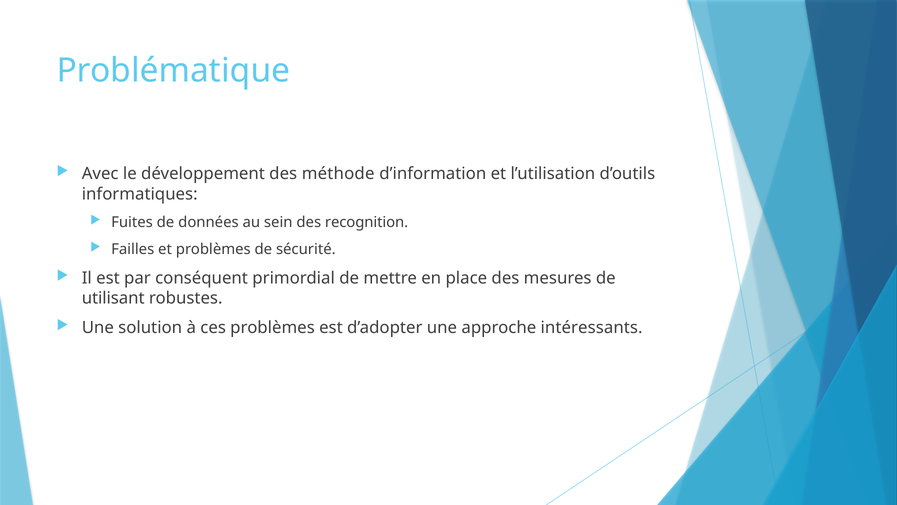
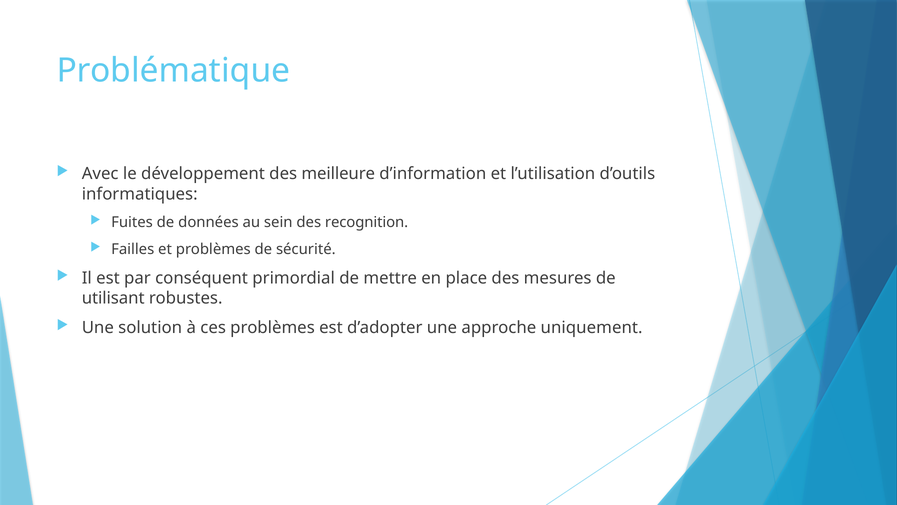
méthode: méthode -> meilleure (338, 174)
intéressants: intéressants -> uniquement (592, 328)
